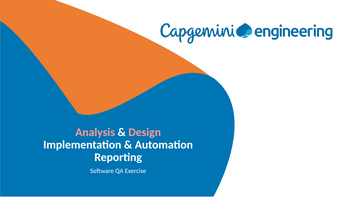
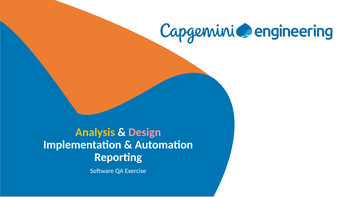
Analysis colour: pink -> yellow (95, 132)
